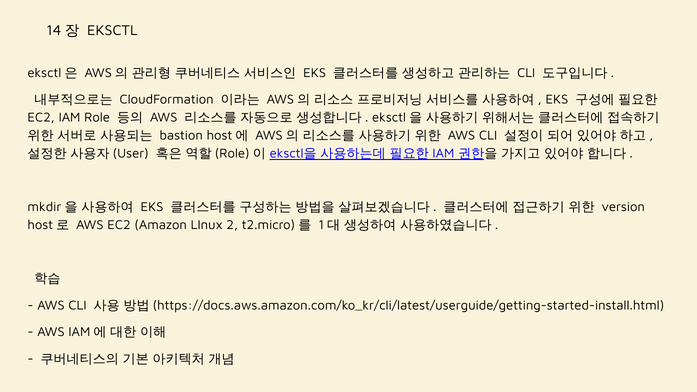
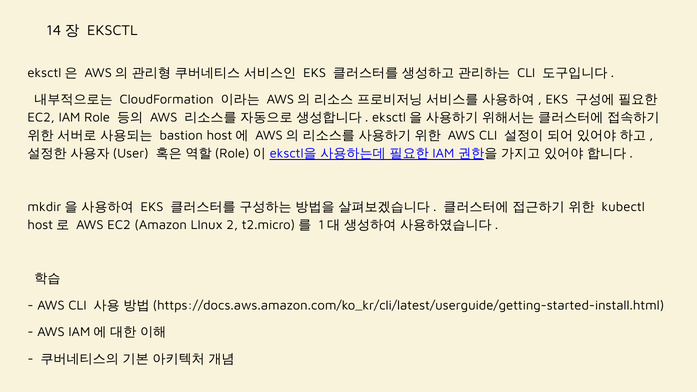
version: version -> kubectl (623, 207)
